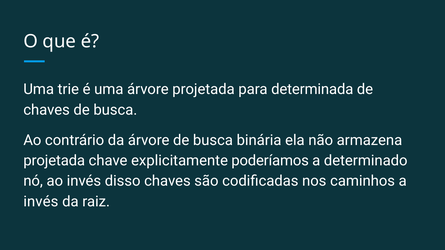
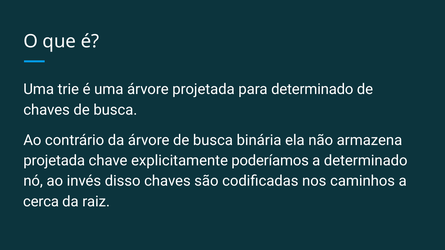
para determinada: determinada -> determinado (312, 90)
invés: invés -> cerca (41, 202)
